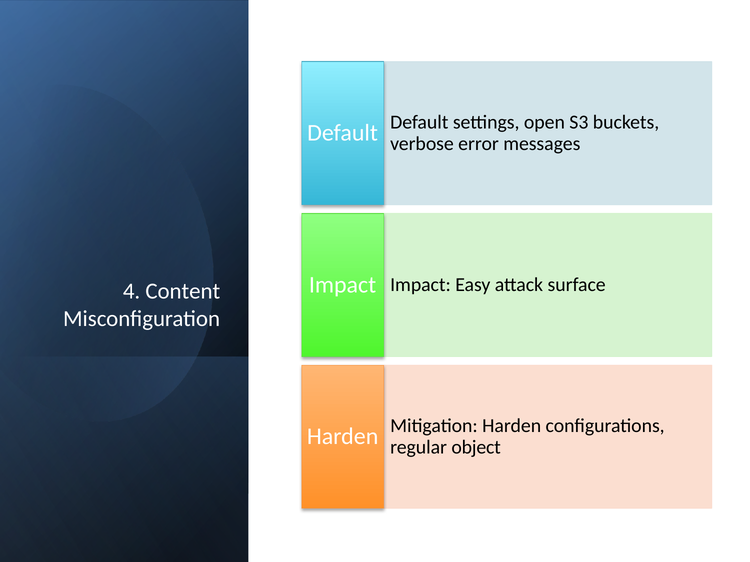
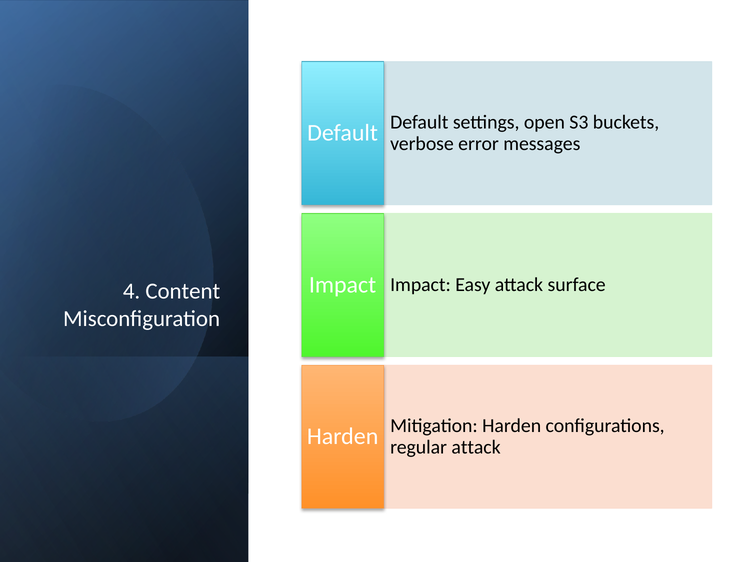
regular object: object -> attack (476, 448)
